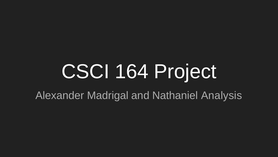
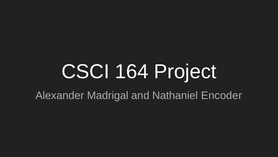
Analysis: Analysis -> Encoder (222, 95)
